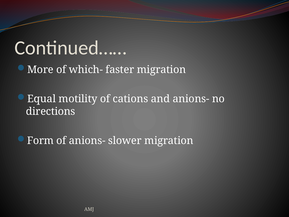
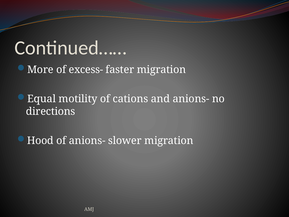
which-: which- -> excess- (86, 70)
Form: Form -> Hood (40, 140)
